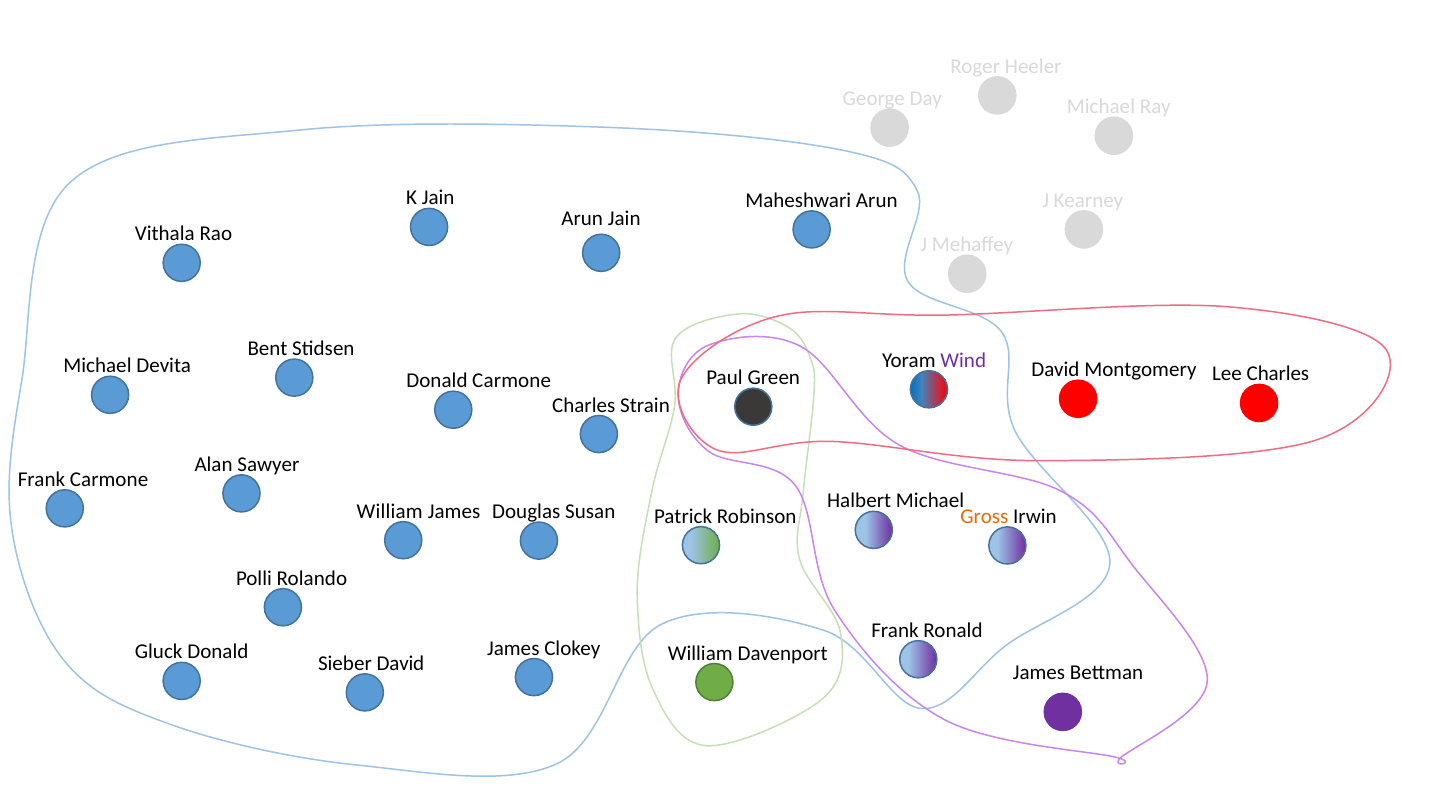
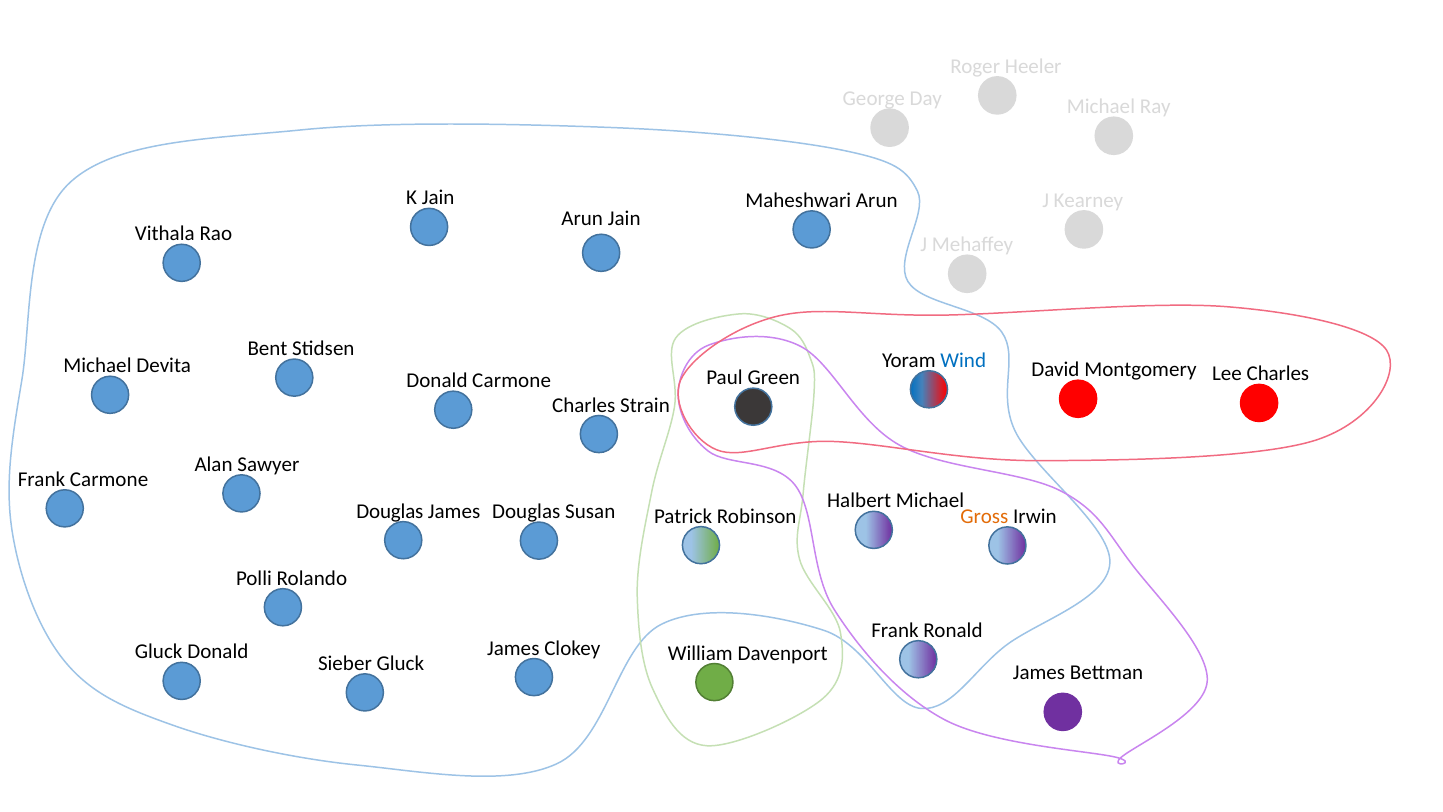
Wind colour: purple -> blue (963, 360)
William: William -> Douglas (390, 511)
Sieber David: David -> Gluck (400, 663)
